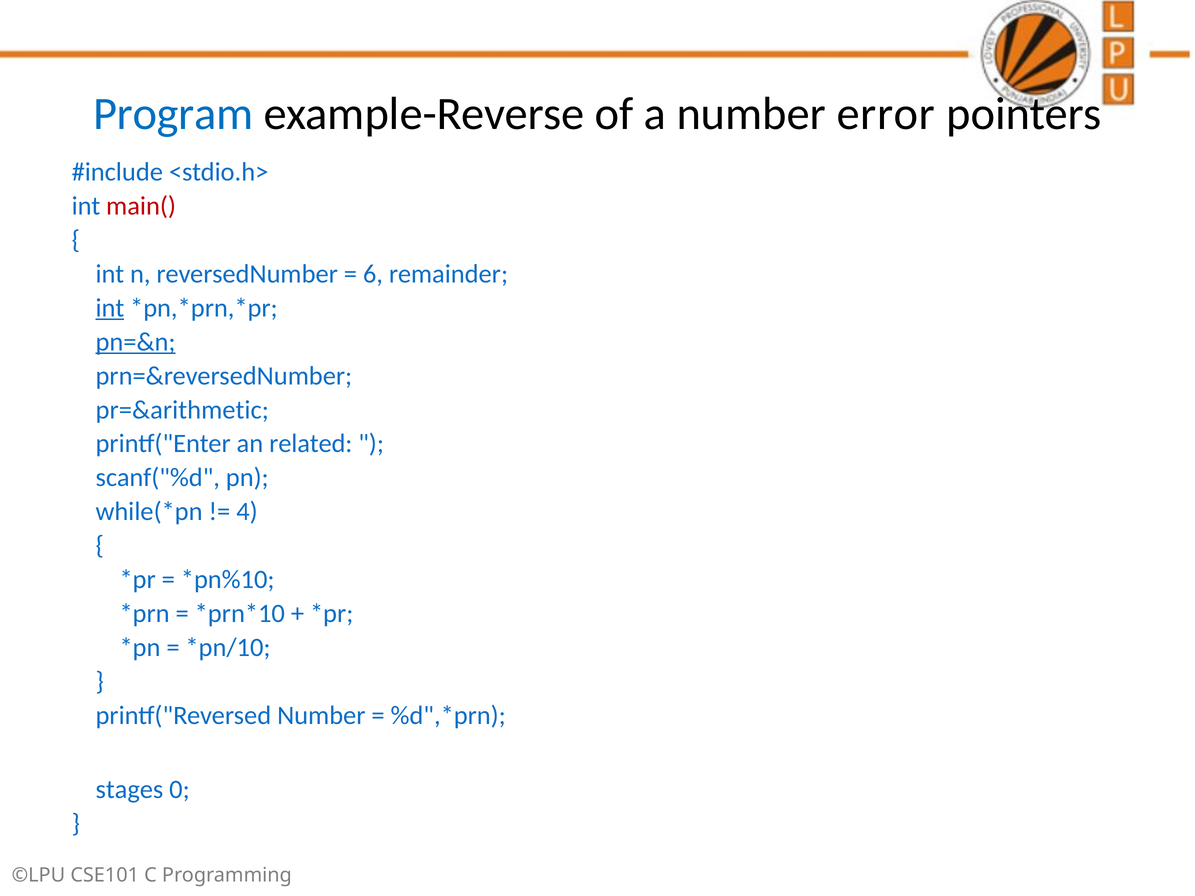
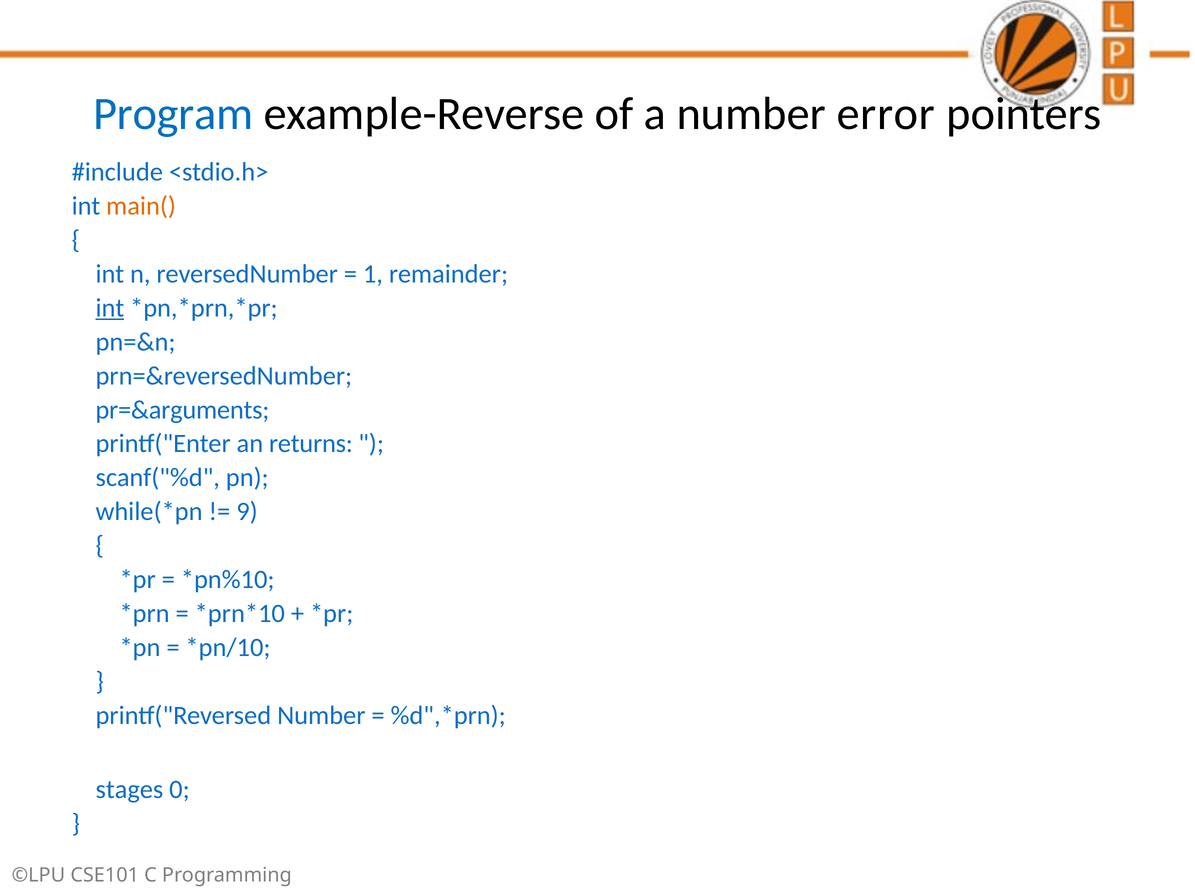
main( colour: red -> orange (141, 206)
6: 6 -> 1 (373, 274)
pn=&n underline: present -> none (136, 342)
pr=&arithmetic: pr=&arithmetic -> pr=&arguments (182, 410)
related: related -> returns (311, 444)
4: 4 -> 9 (247, 512)
